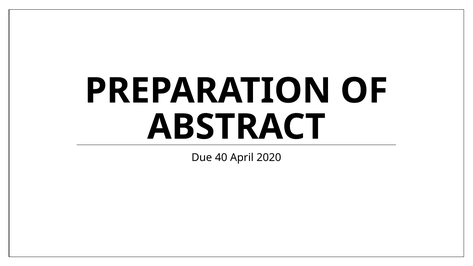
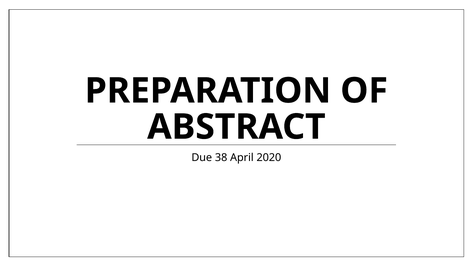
40: 40 -> 38 (221, 158)
